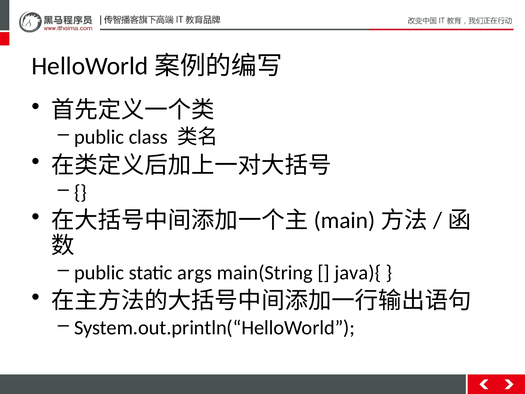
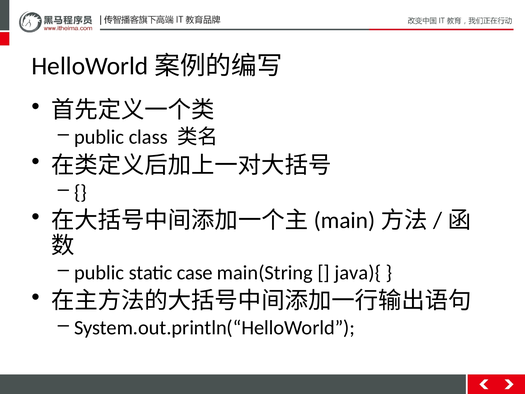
args: args -> case (195, 273)
